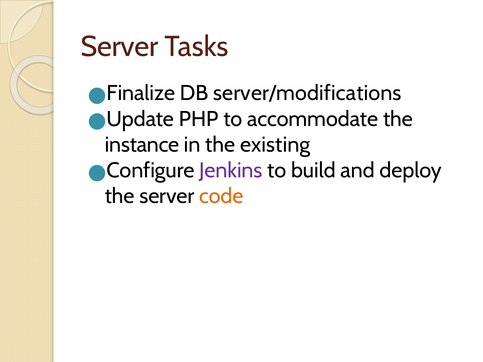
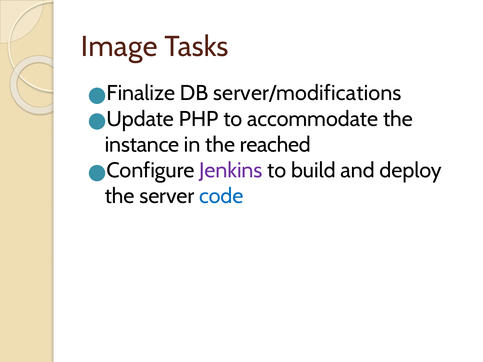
Server: Server -> Image (119, 47)
existing: existing -> reached (275, 145)
code colour: orange -> blue (221, 196)
